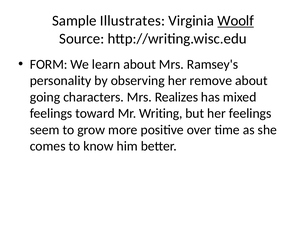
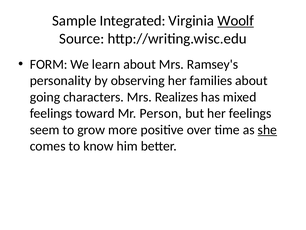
Illustrates: Illustrates -> Integrated (133, 21)
remove: remove -> families (211, 81)
Writing: Writing -> Person (161, 113)
she underline: none -> present (267, 129)
